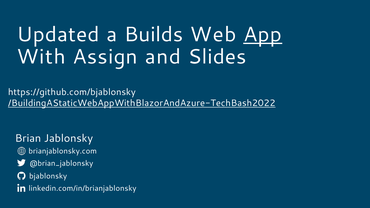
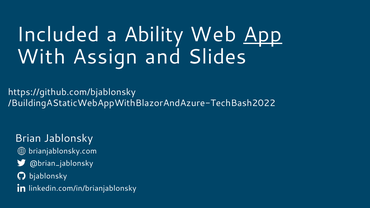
Updated: Updated -> Included (58, 34)
Builds: Builds -> Ability (154, 34)
/BuildingAStaticWebAppWithBlazorAndAzure-TechBash2022 underline: present -> none (142, 103)
